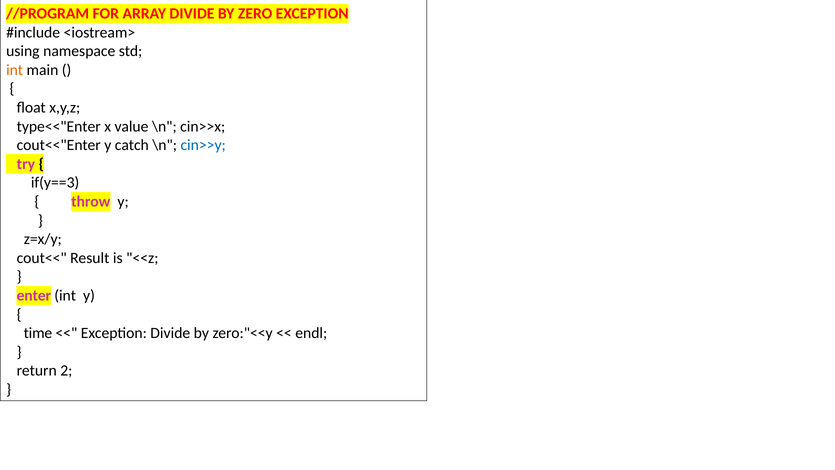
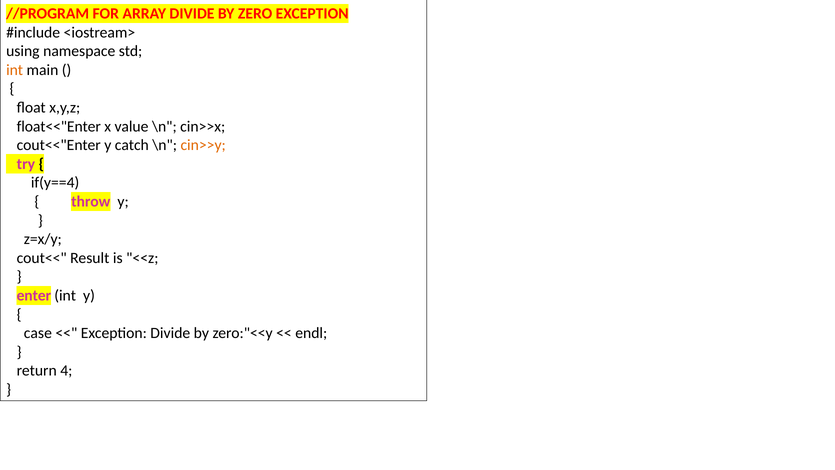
type<<"Enter: type<<"Enter -> float<<"Enter (59, 126)
cin>>y colour: blue -> orange (203, 145)
if(y==3: if(y==3 -> if(y==4 (55, 183)
time: time -> case (38, 333)
2: 2 -> 4 (66, 371)
